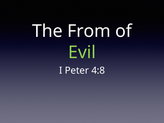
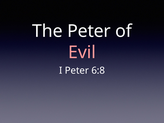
The From: From -> Peter (89, 31)
Evil colour: light green -> pink (82, 52)
4:8: 4:8 -> 6:8 (98, 71)
